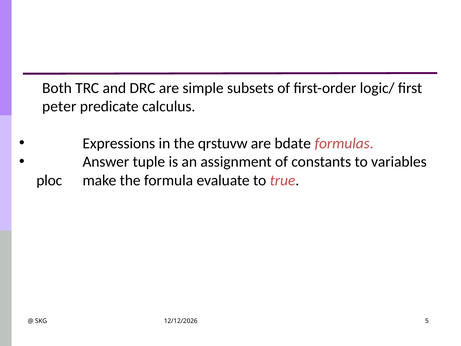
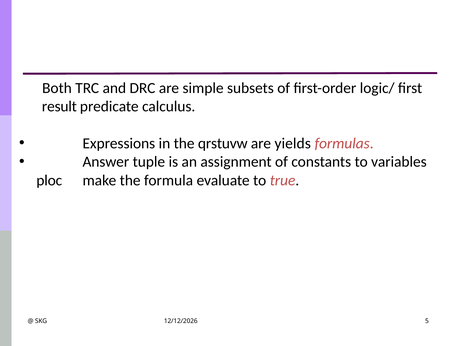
peter: peter -> result (59, 106)
bdate: bdate -> yields (293, 143)
